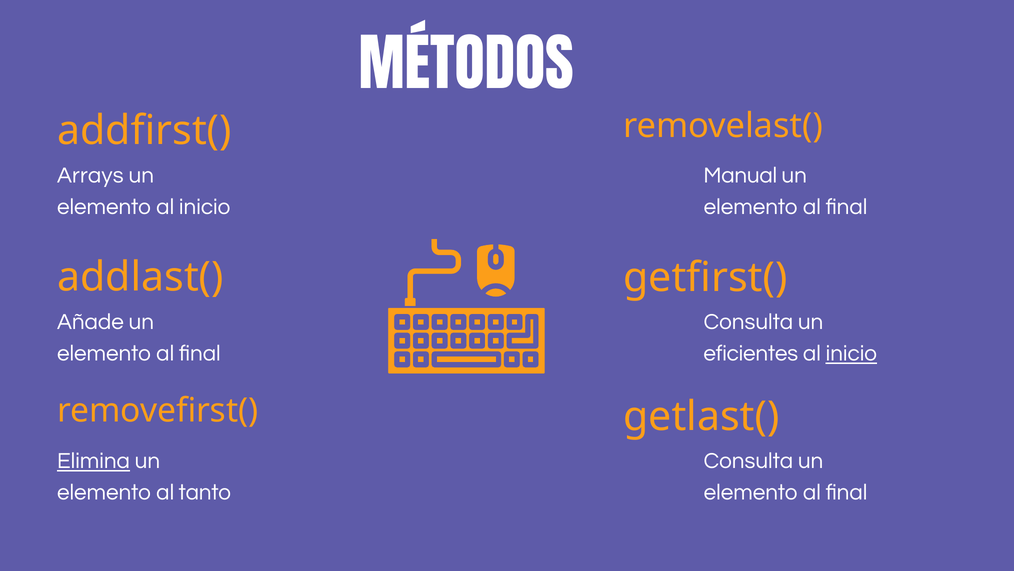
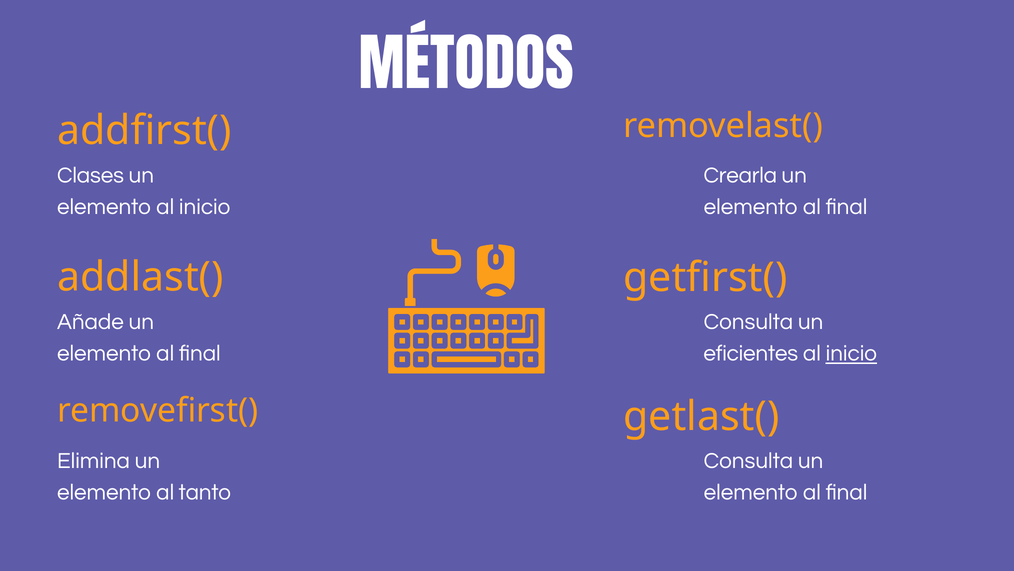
Arrays: Arrays -> Clases (91, 175)
Manual: Manual -> Crearla (740, 175)
Elimina underline: present -> none (94, 460)
